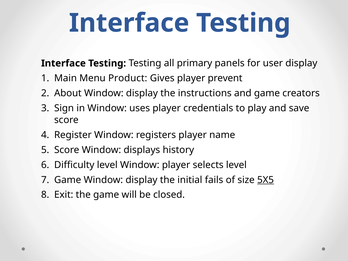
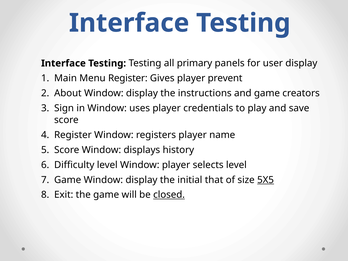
Menu Product: Product -> Register (128, 78)
fails: fails -> that (214, 180)
closed underline: none -> present (169, 195)
